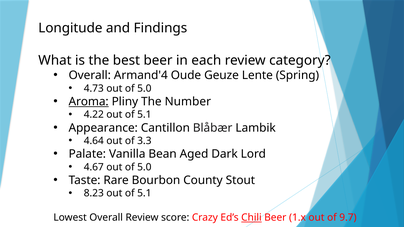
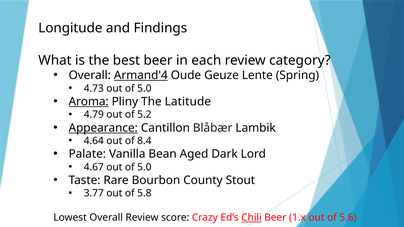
Armand'4 underline: none -> present (141, 75)
Number: Number -> Latitude (188, 102)
4.22: 4.22 -> 4.79 (94, 115)
5.1: 5.1 -> 5.2 (144, 115)
Appearance underline: none -> present (103, 128)
3.3: 3.3 -> 8.4 (144, 141)
8.23: 8.23 -> 3.77 (94, 194)
5.1: 5.1 -> 5.8 (144, 194)
9.7: 9.7 -> 5.6 (348, 218)
